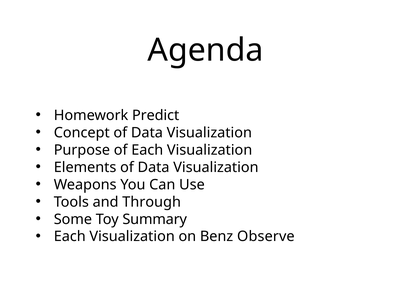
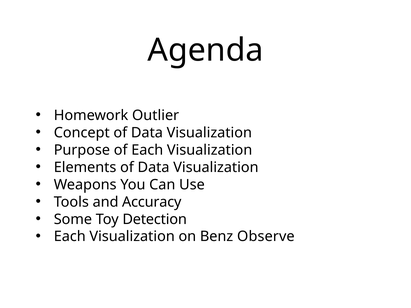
Predict: Predict -> Outlier (156, 115)
Through: Through -> Accuracy (152, 202)
Summary: Summary -> Detection (155, 219)
